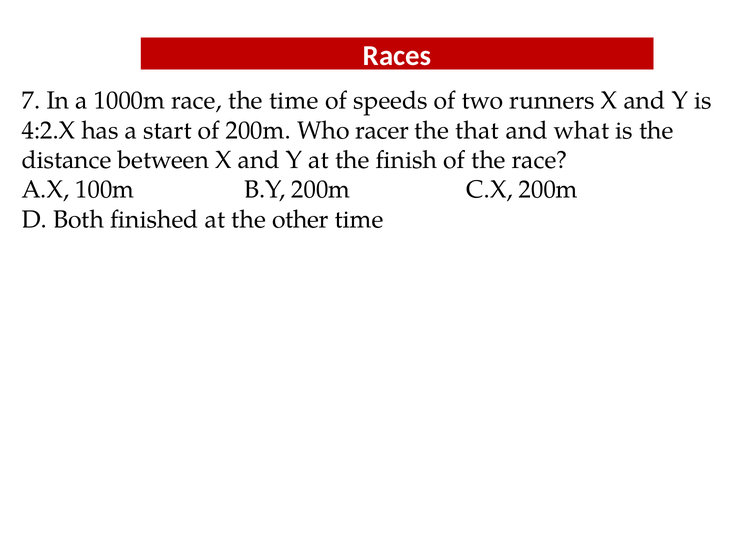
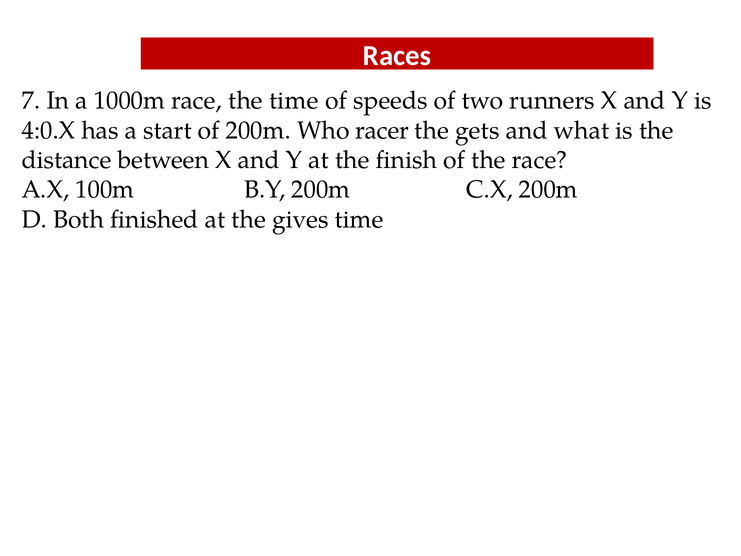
4:2.X: 4:2.X -> 4:0.X (49, 130)
that: that -> gets (477, 130)
other: other -> gives (300, 219)
